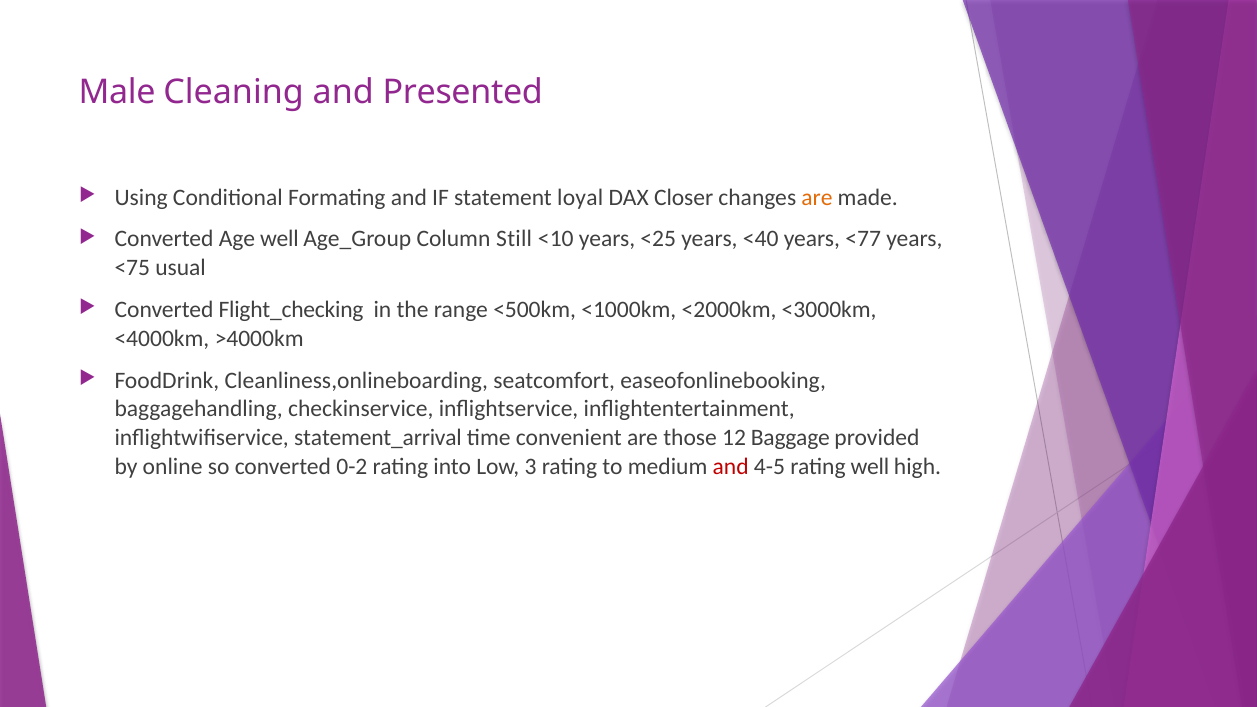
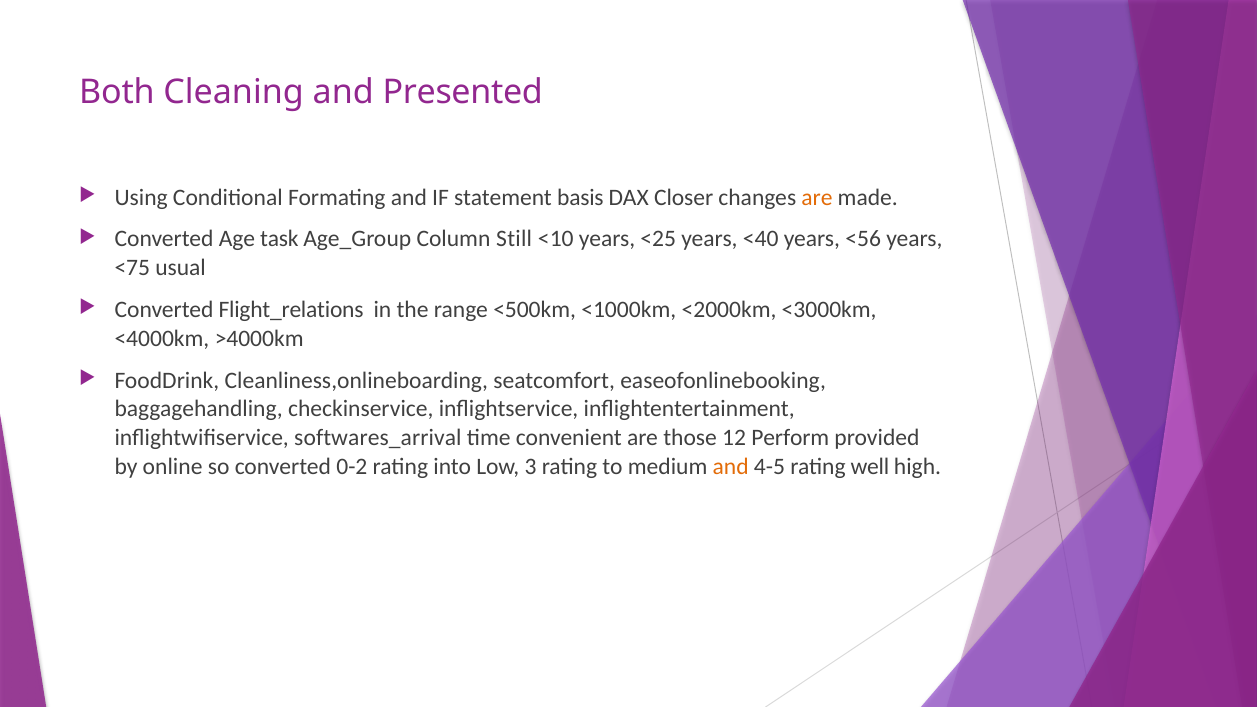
Male: Male -> Both (117, 93)
loyal: loyal -> basis (580, 197)
Age well: well -> task (279, 239)
<77: <77 -> <56 (863, 239)
Flight_checking: Flight_checking -> Flight_relations (291, 310)
statement_arrival: statement_arrival -> softwares_arrival (378, 438)
Baggage: Baggage -> Perform (790, 438)
and colour: red -> orange (731, 467)
